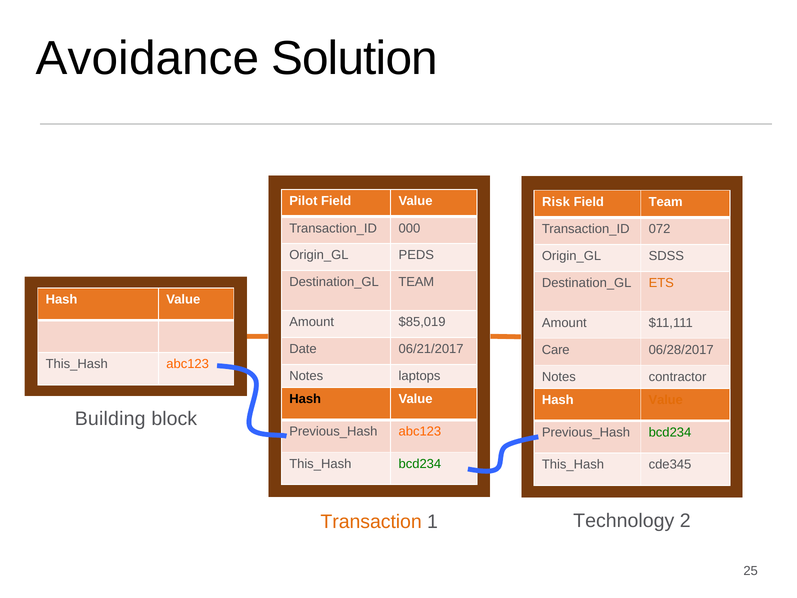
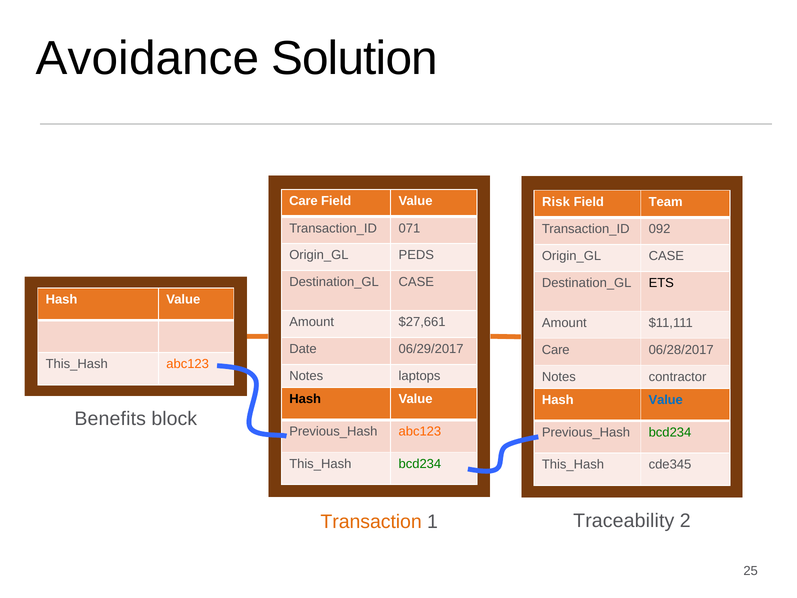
Pilot: Pilot -> Care (303, 201)
000: 000 -> 071 (409, 228)
072: 072 -> 092 (660, 229)
SDSS: SDSS -> CASE (666, 256)
TEAM: TEAM -> CASE (416, 282)
ETS colour: orange -> black (661, 283)
$85,019: $85,019 -> $27,661 (422, 322)
06/21/2017: 06/21/2017 -> 06/29/2017 (431, 349)
Value colour: orange -> blue (666, 400)
Building: Building -> Benefits (110, 419)
Technology: Technology -> Traceability (624, 520)
